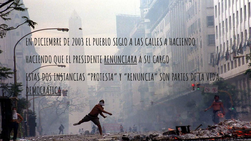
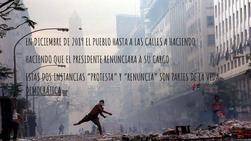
2003: 2003 -> 2089 (78, 42)
SIGLO: SIGLO -> HASTA (120, 42)
RENUNCIARA underline: present -> none (121, 60)
